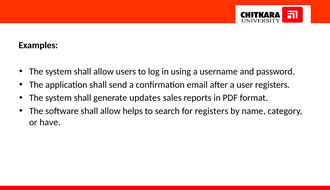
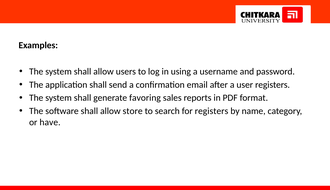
updates: updates -> favoring (145, 98)
helps: helps -> store (133, 111)
